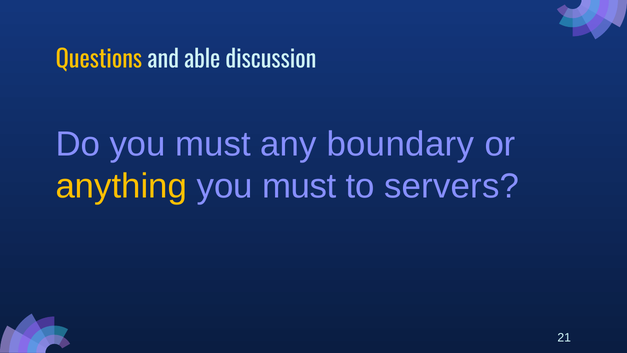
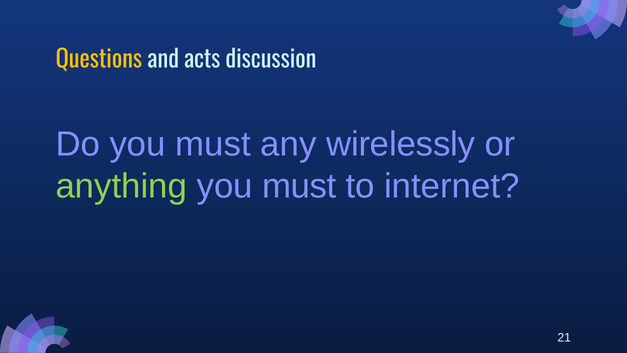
able: able -> acts (202, 60)
boundary: boundary -> wirelessly (401, 144)
anything colour: yellow -> light green (121, 186)
servers: servers -> internet (452, 186)
